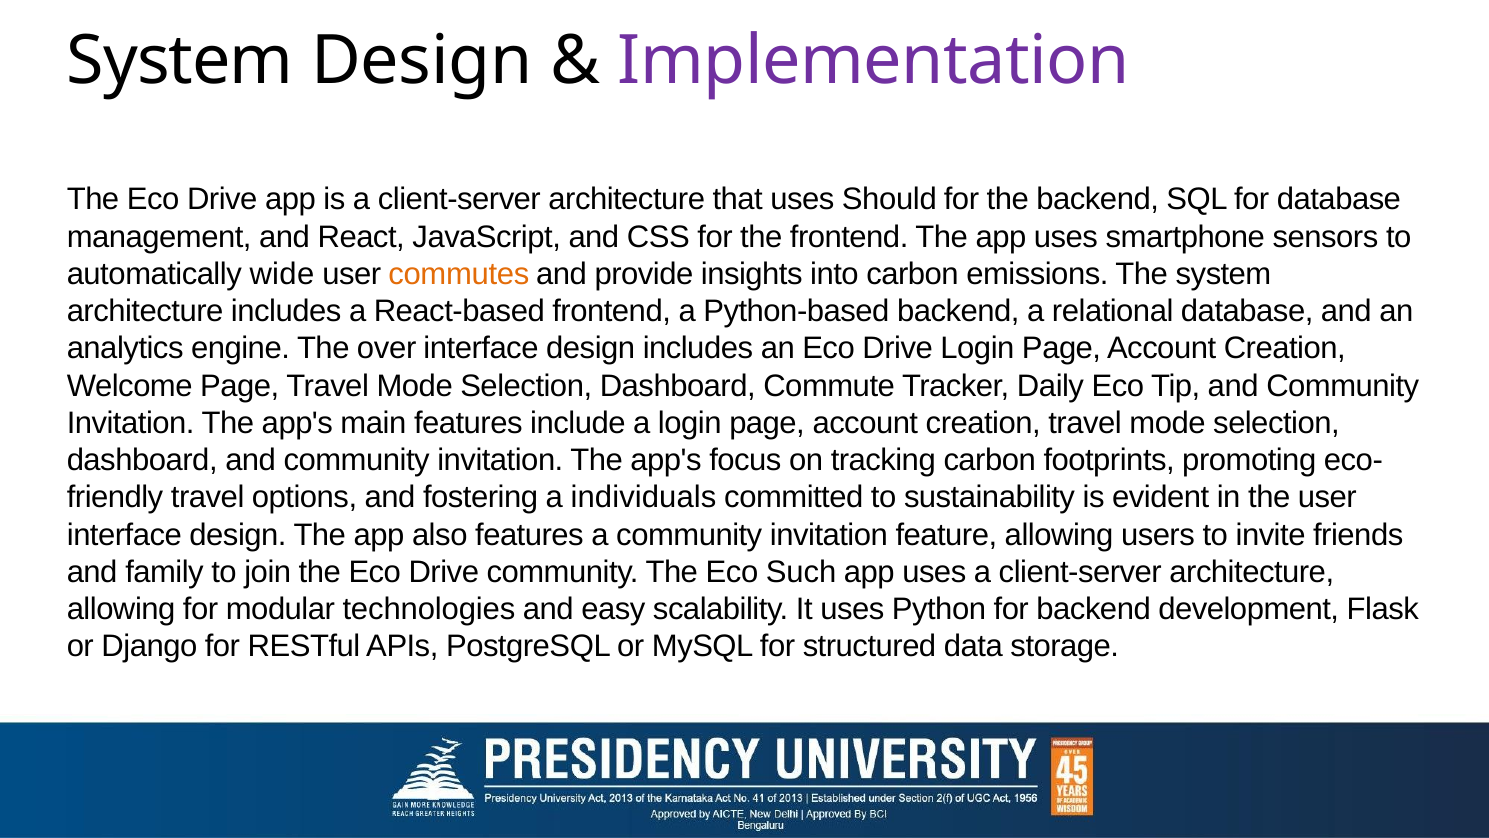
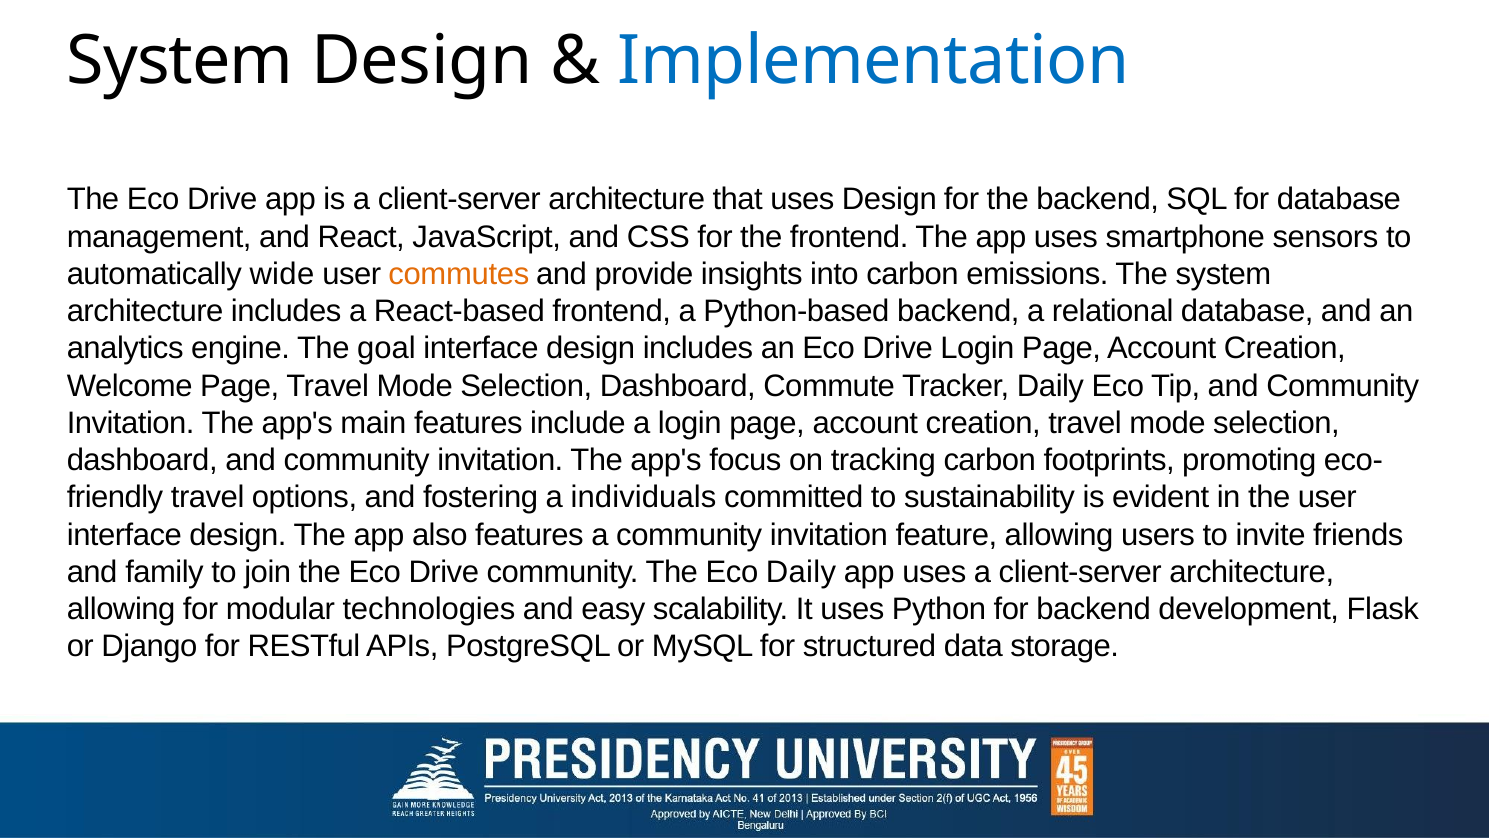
Implementation colour: purple -> blue (874, 61)
uses Should: Should -> Design (889, 199)
over: over -> goal (386, 348)
Eco Such: Such -> Daily (801, 572)
